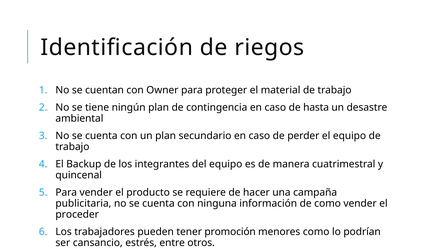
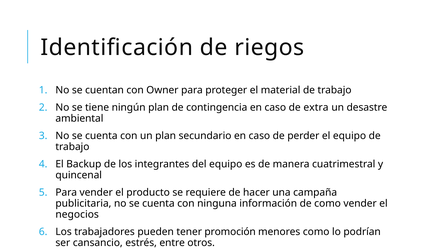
hasta: hasta -> extra (316, 108)
proceder: proceder -> negocios (77, 215)
